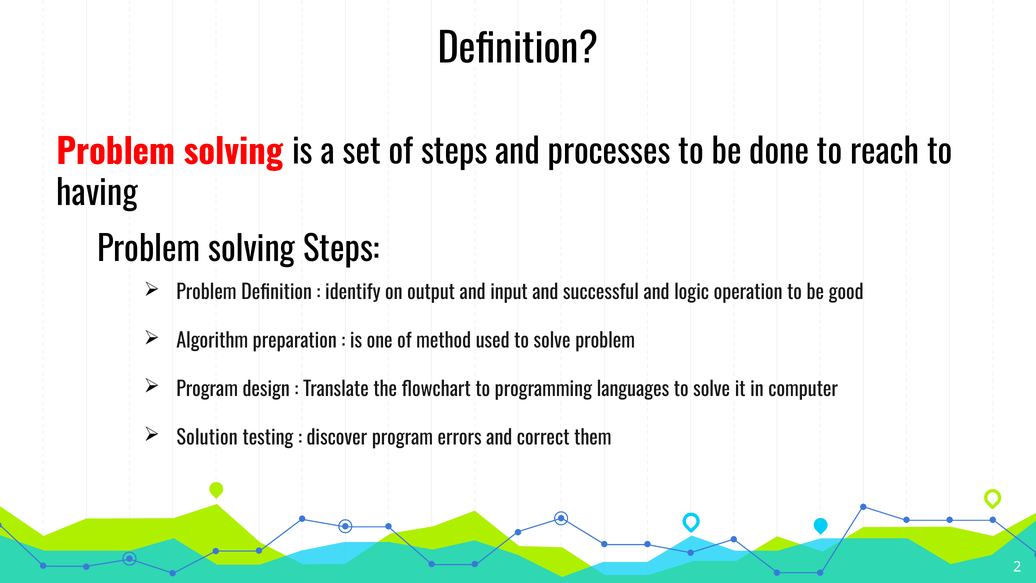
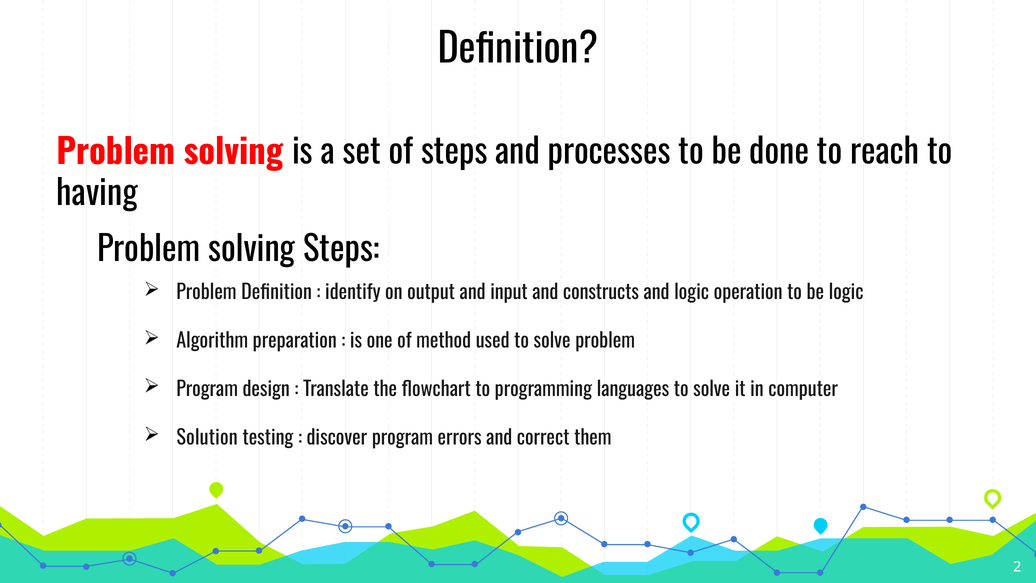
successful: successful -> constructs (601, 293)
be good: good -> logic (846, 293)
